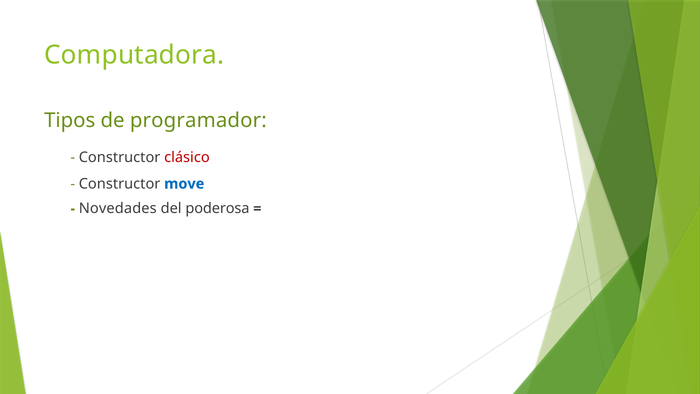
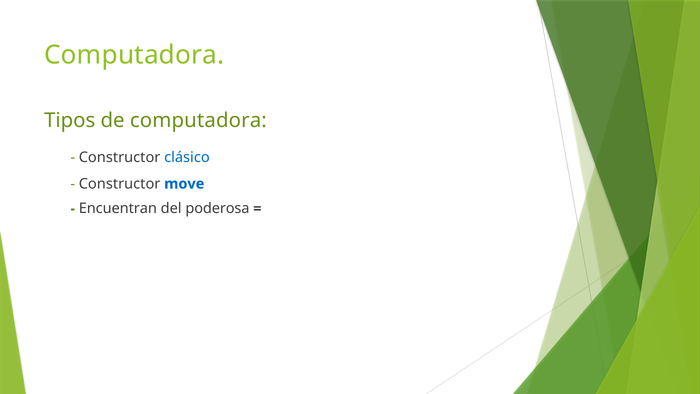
de programador: programador -> computadora (198, 120)
clásico colour: red -> blue (187, 157)
Novedades: Novedades -> Encuentran (118, 209)
